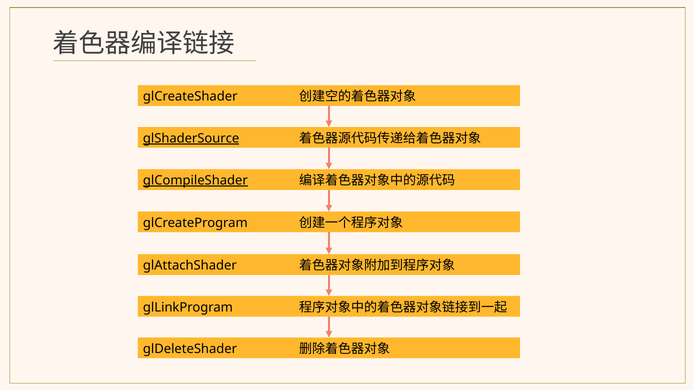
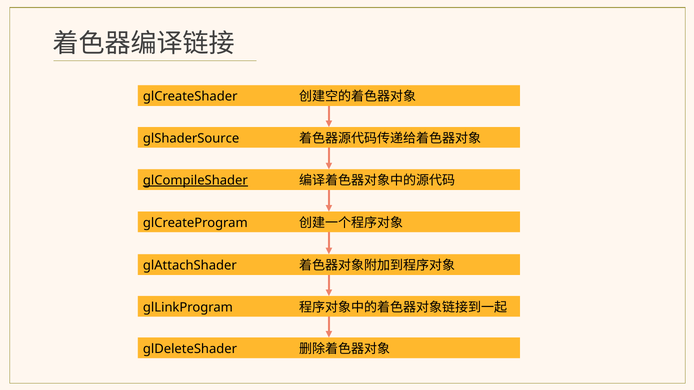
glShaderSource underline: present -> none (191, 138)
